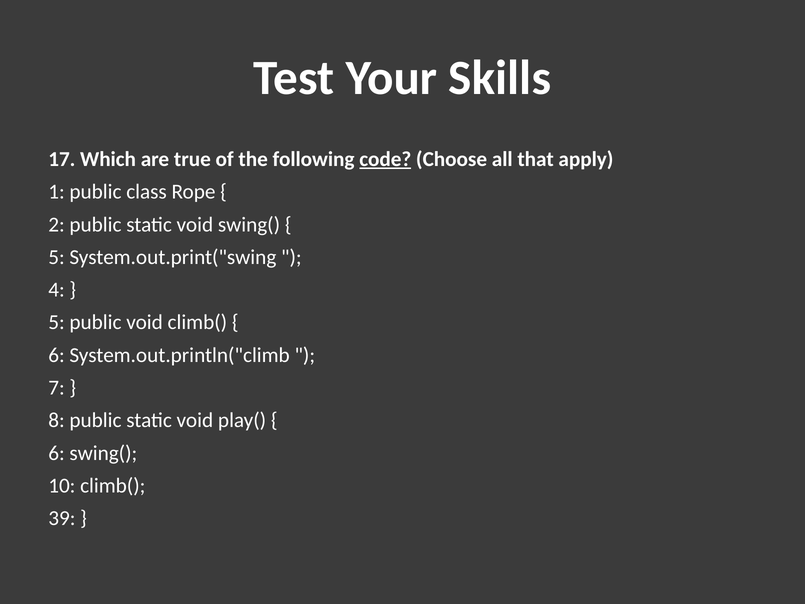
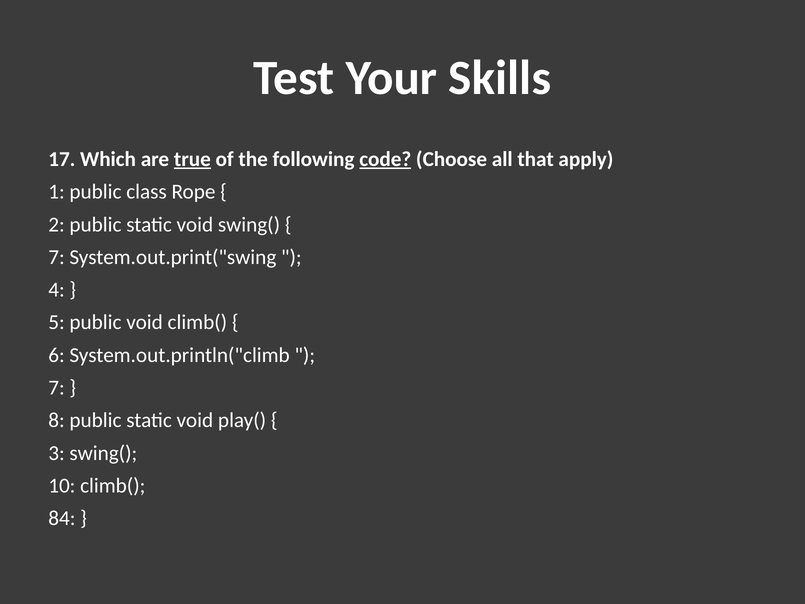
true underline: none -> present (192, 159)
5: 5 -> 7 (57, 257)
6: 6 -> 3 (57, 453)
39: 39 -> 84 (62, 518)
